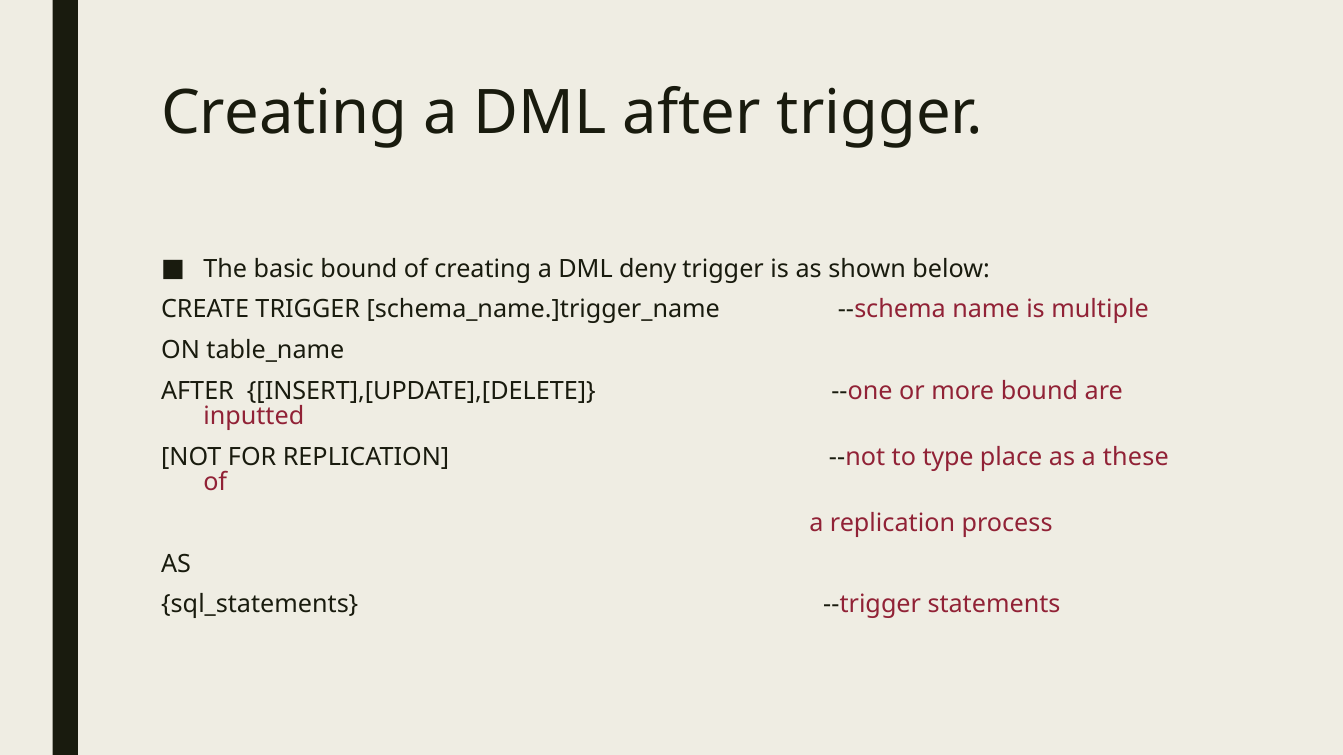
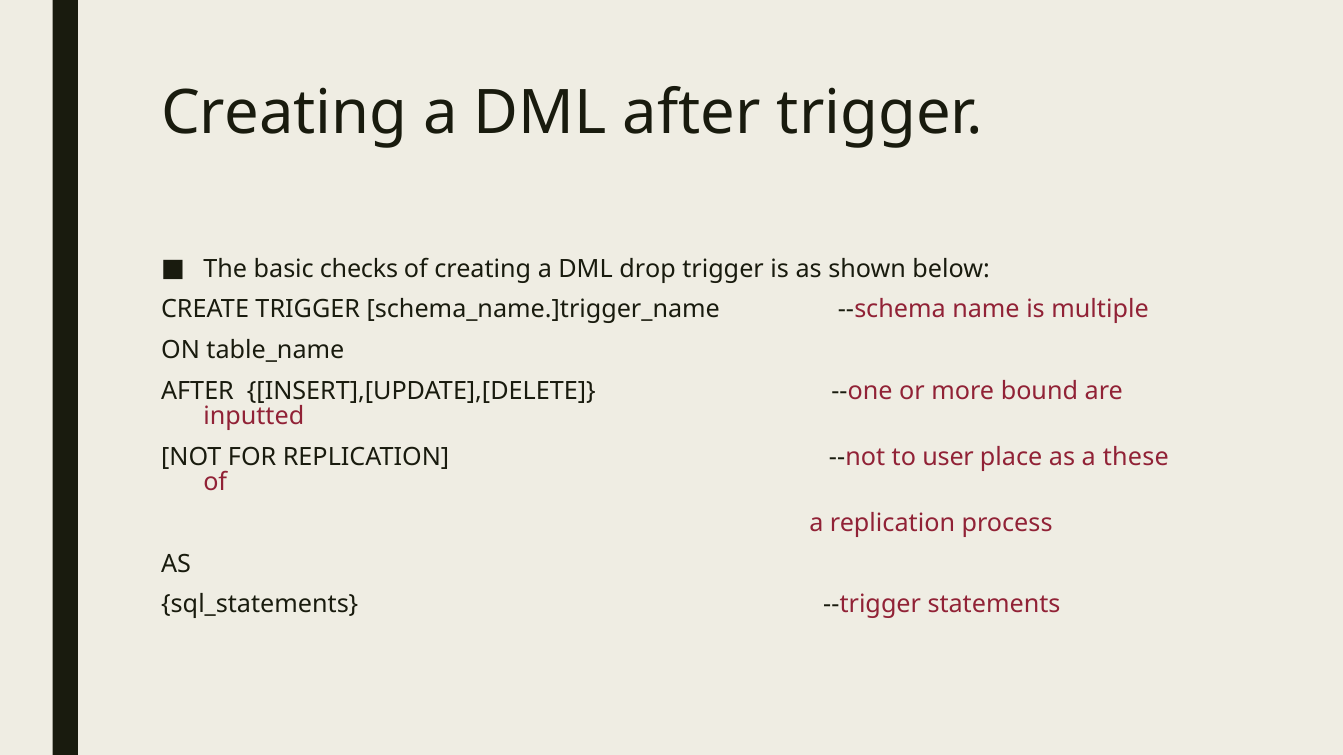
basic bound: bound -> checks (359, 269)
deny: deny -> drop (648, 269)
type: type -> user (948, 457)
